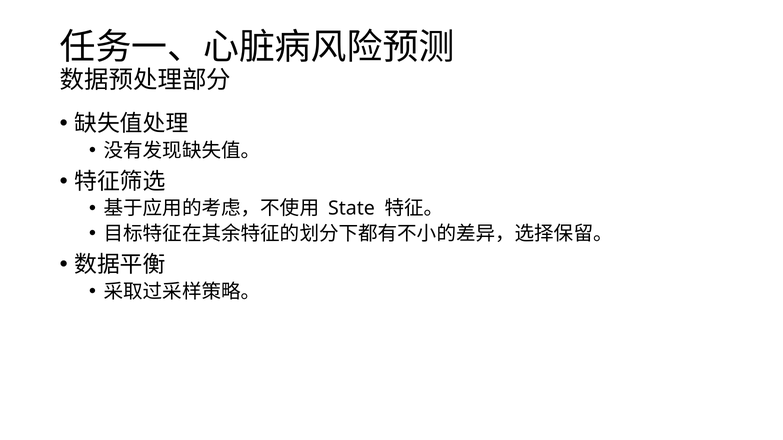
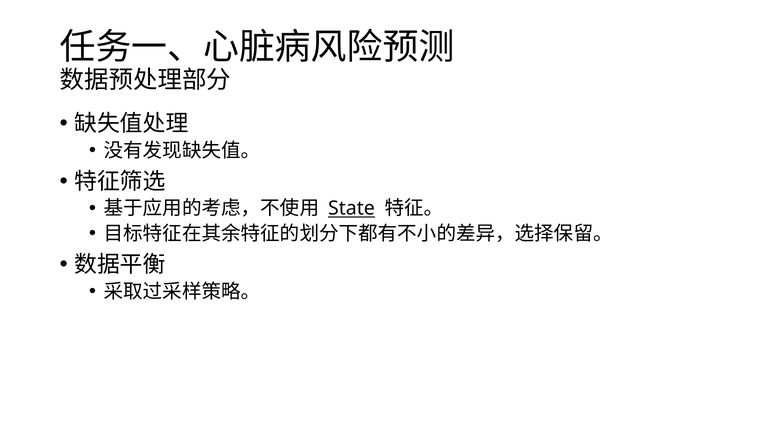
State underline: none -> present (351, 209)
